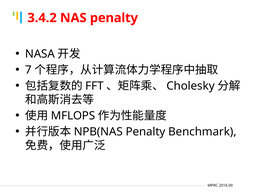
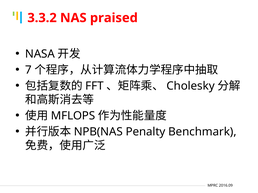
3.4.2: 3.4.2 -> 3.3.2 (42, 18)
NAS penalty: penalty -> praised (114, 18)
